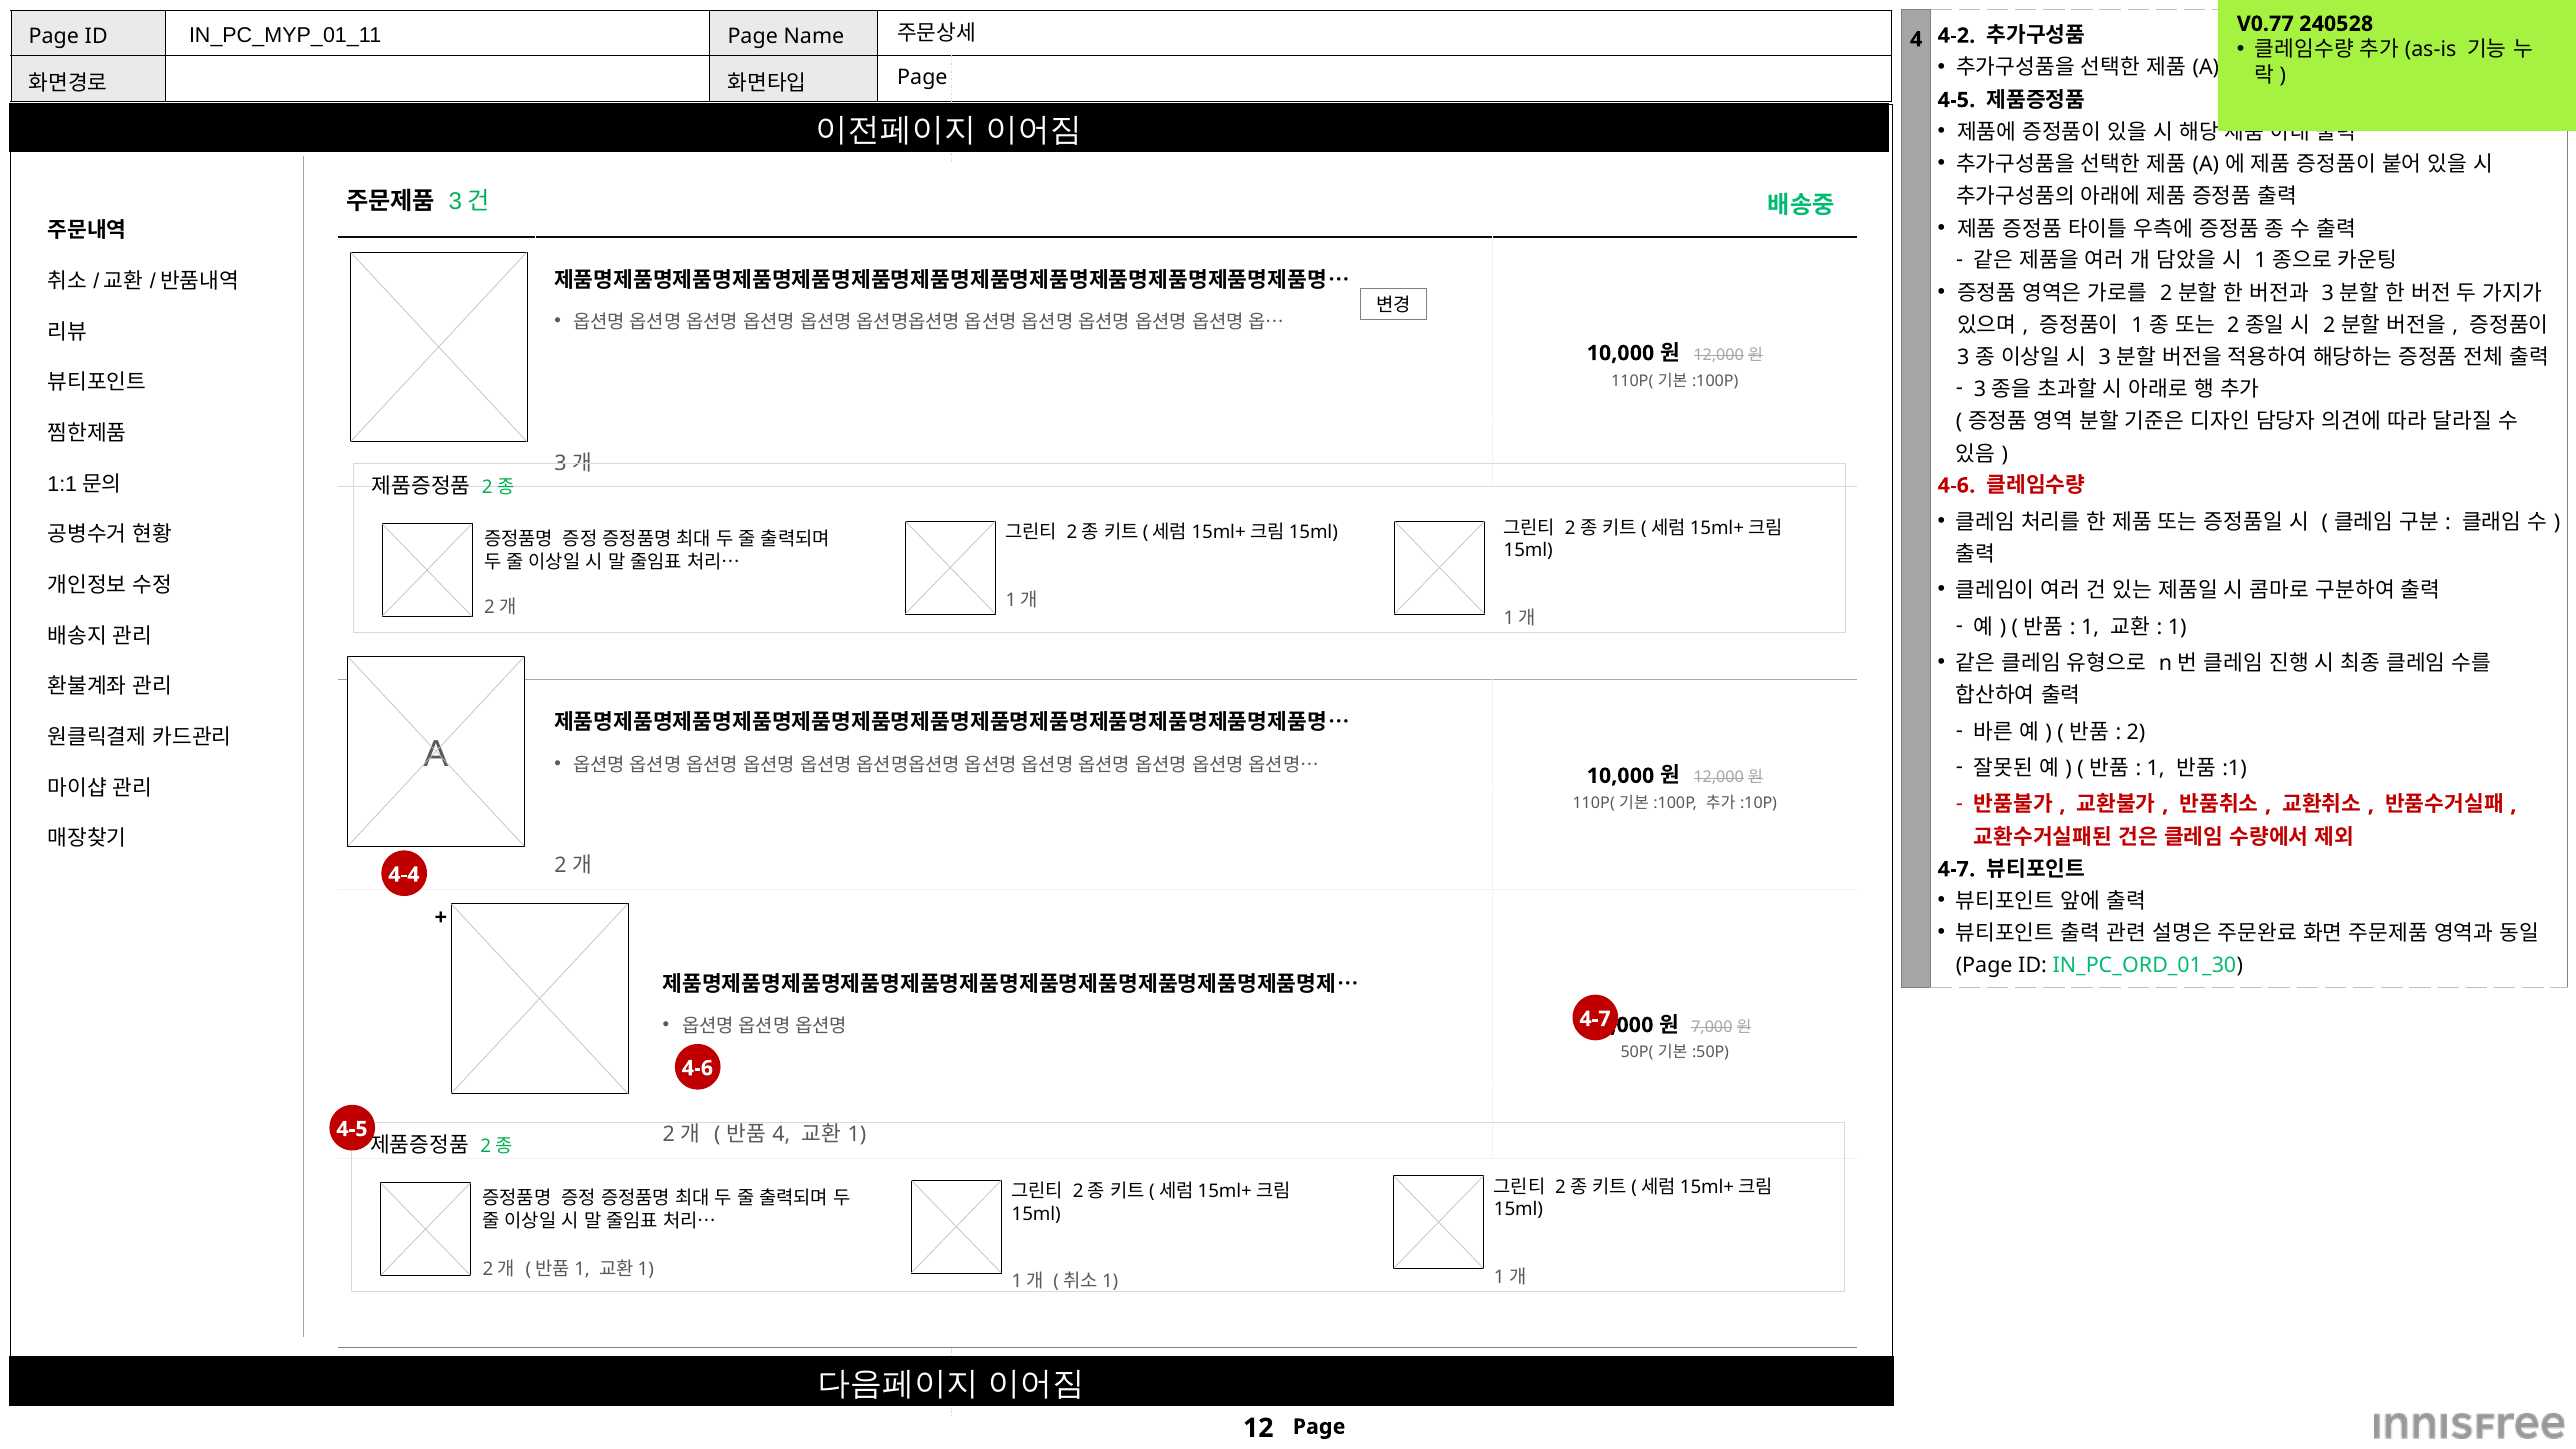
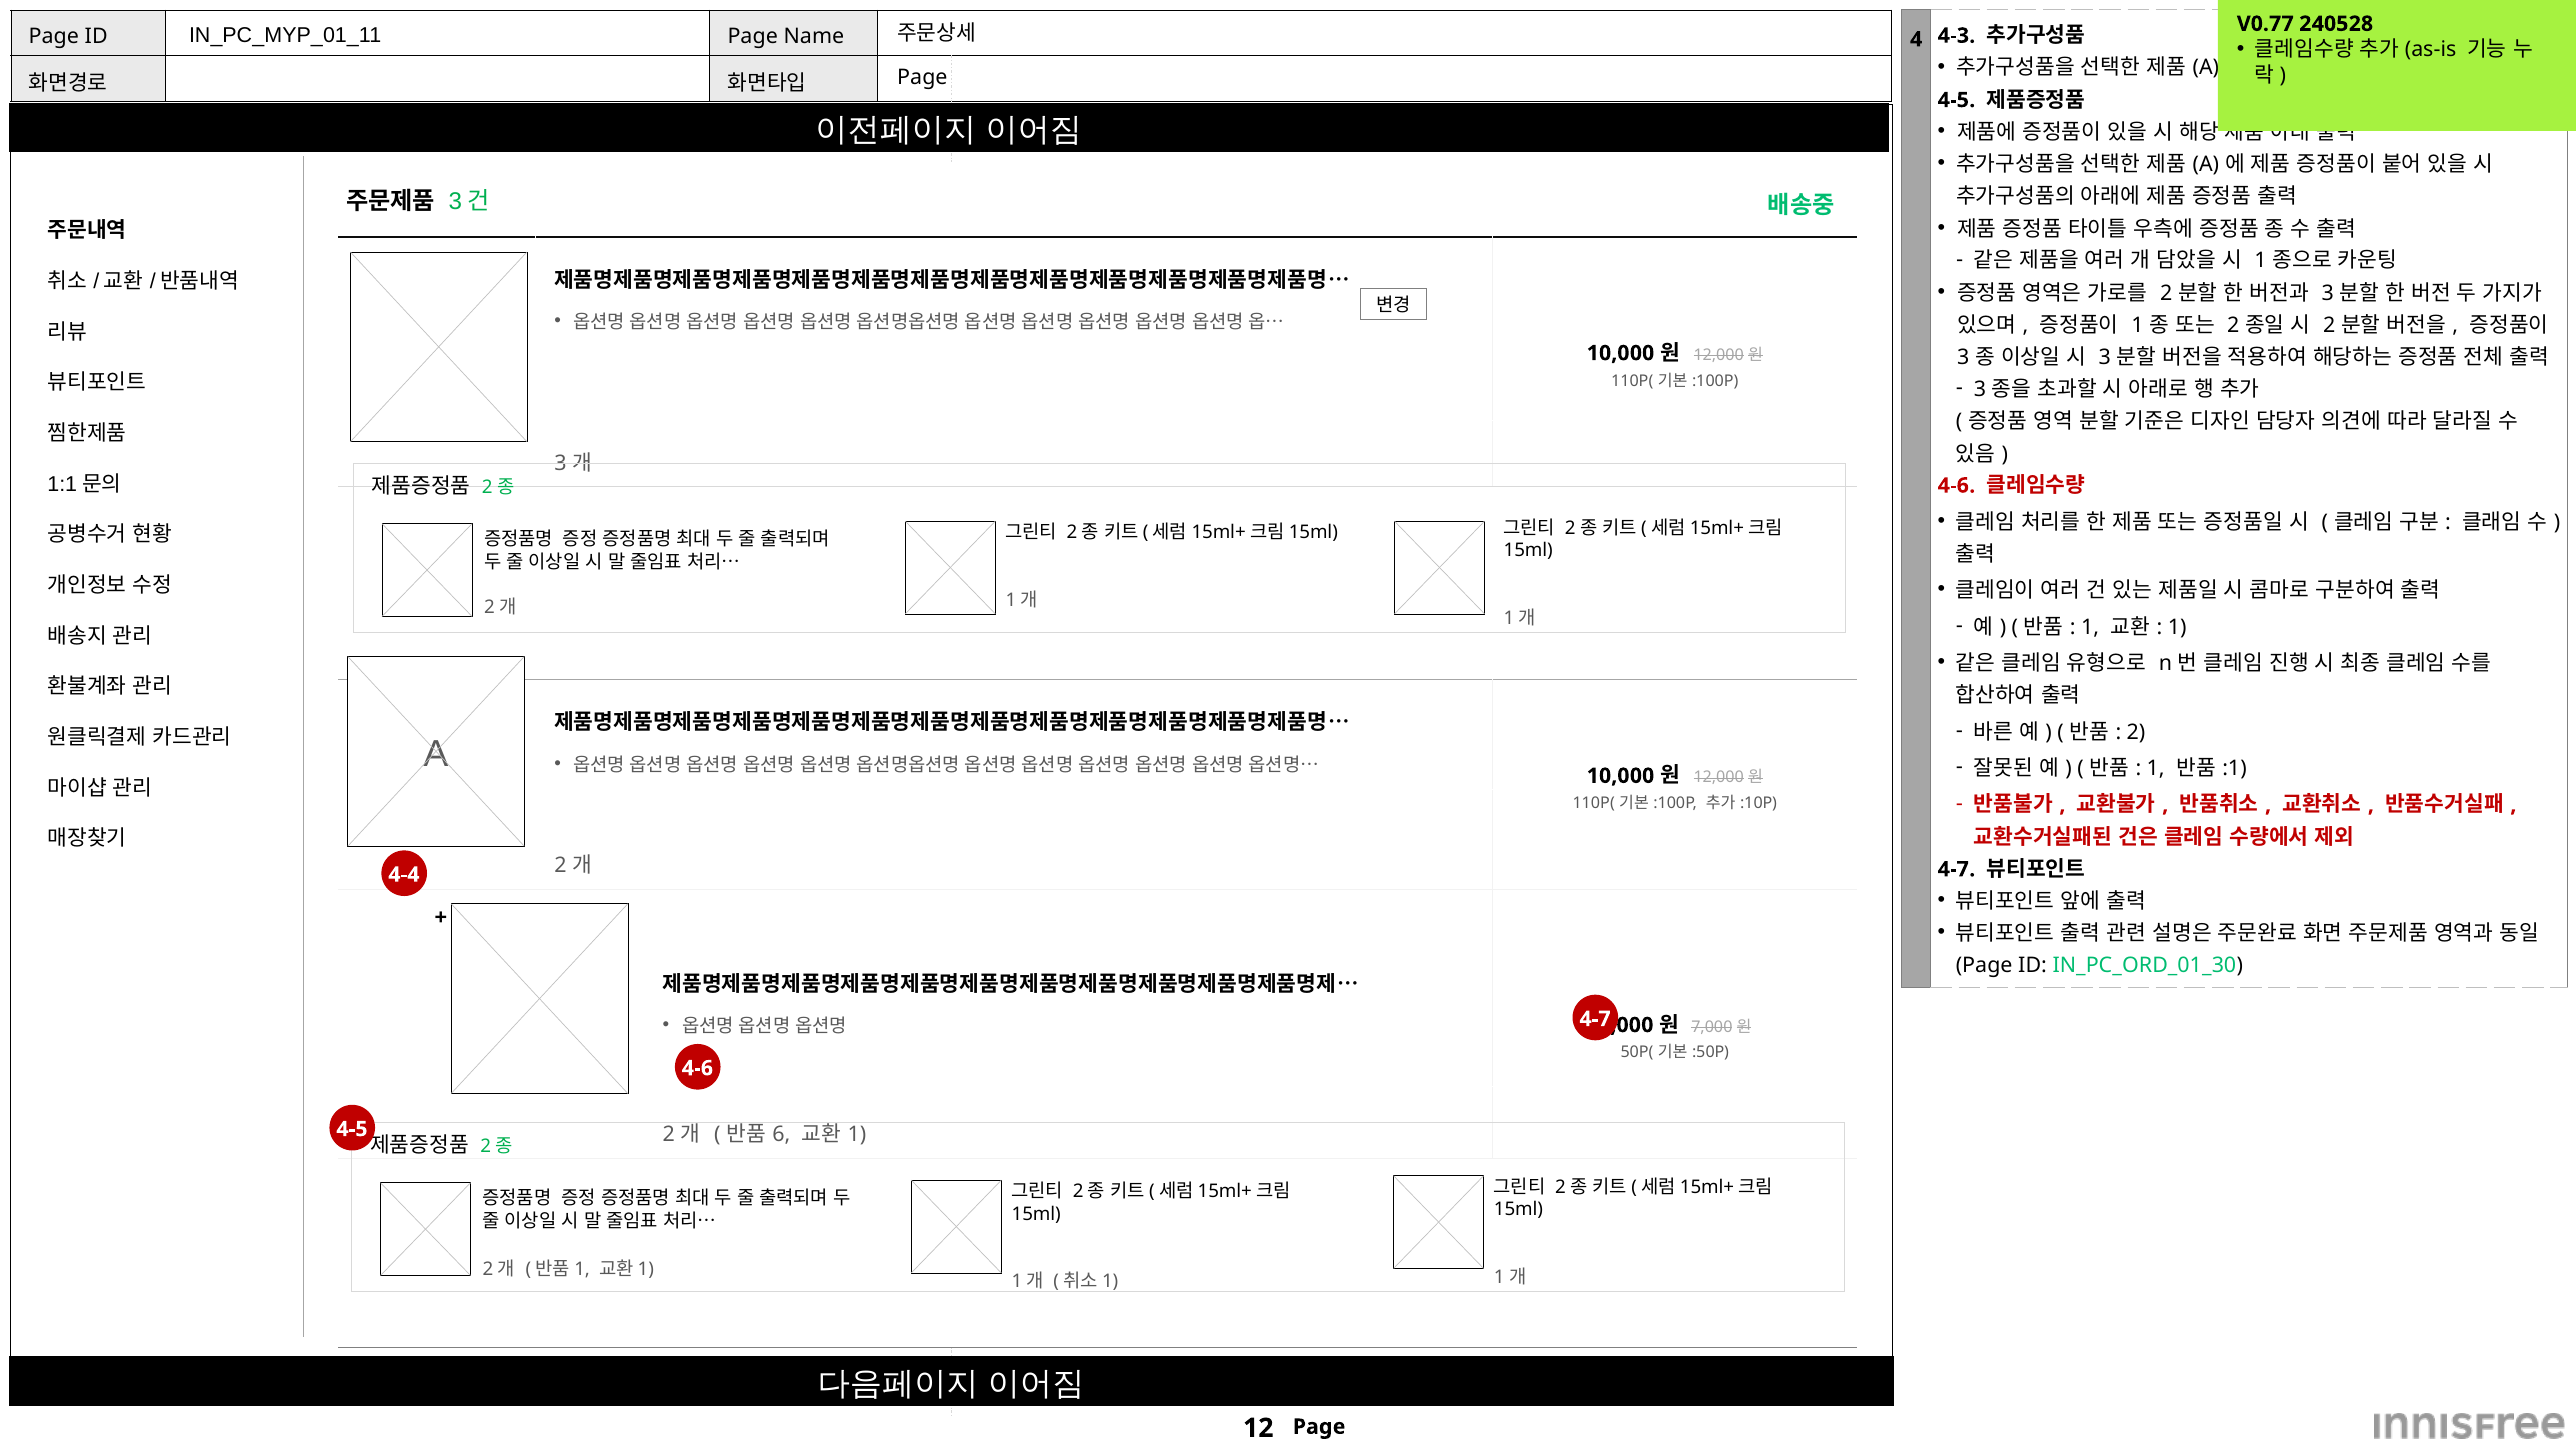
4-2: 4-2 -> 4-3 (1956, 36)
4: 4 -> 6 (781, 1134)
